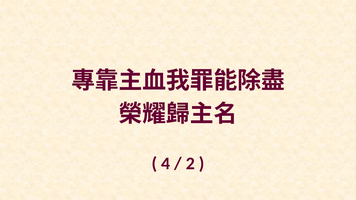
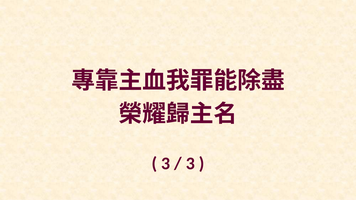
4: 4 -> 3 (166, 164)
2: 2 -> 3 (190, 164)
